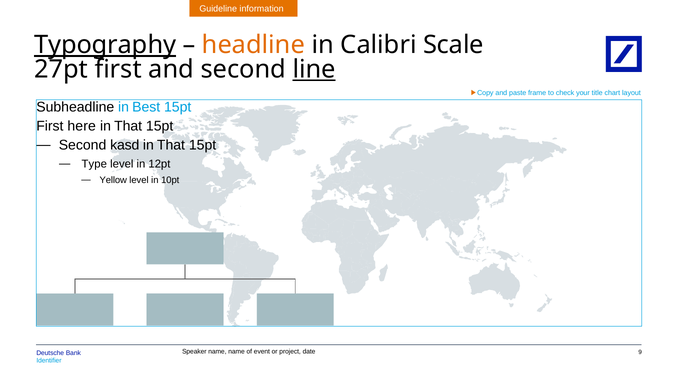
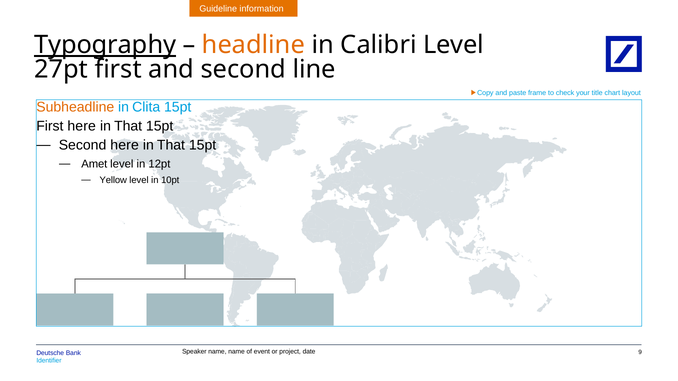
Calibri Scale: Scale -> Level (454, 45)
line underline: present -> none (314, 70)
Subheadline colour: black -> orange (75, 107)
Best: Best -> Clita (146, 107)
Second kasd: kasd -> here (125, 145)
Type: Type -> Amet (94, 164)
